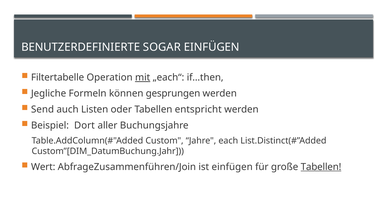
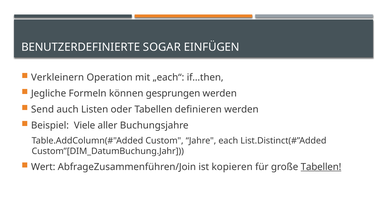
Filtertabelle: Filtertabelle -> Verkleinern (58, 77)
mit underline: present -> none (143, 77)
entspricht: entspricht -> definieren (198, 109)
Dort: Dort -> Viele (85, 125)
ist einfügen: einfügen -> kopieren (232, 167)
